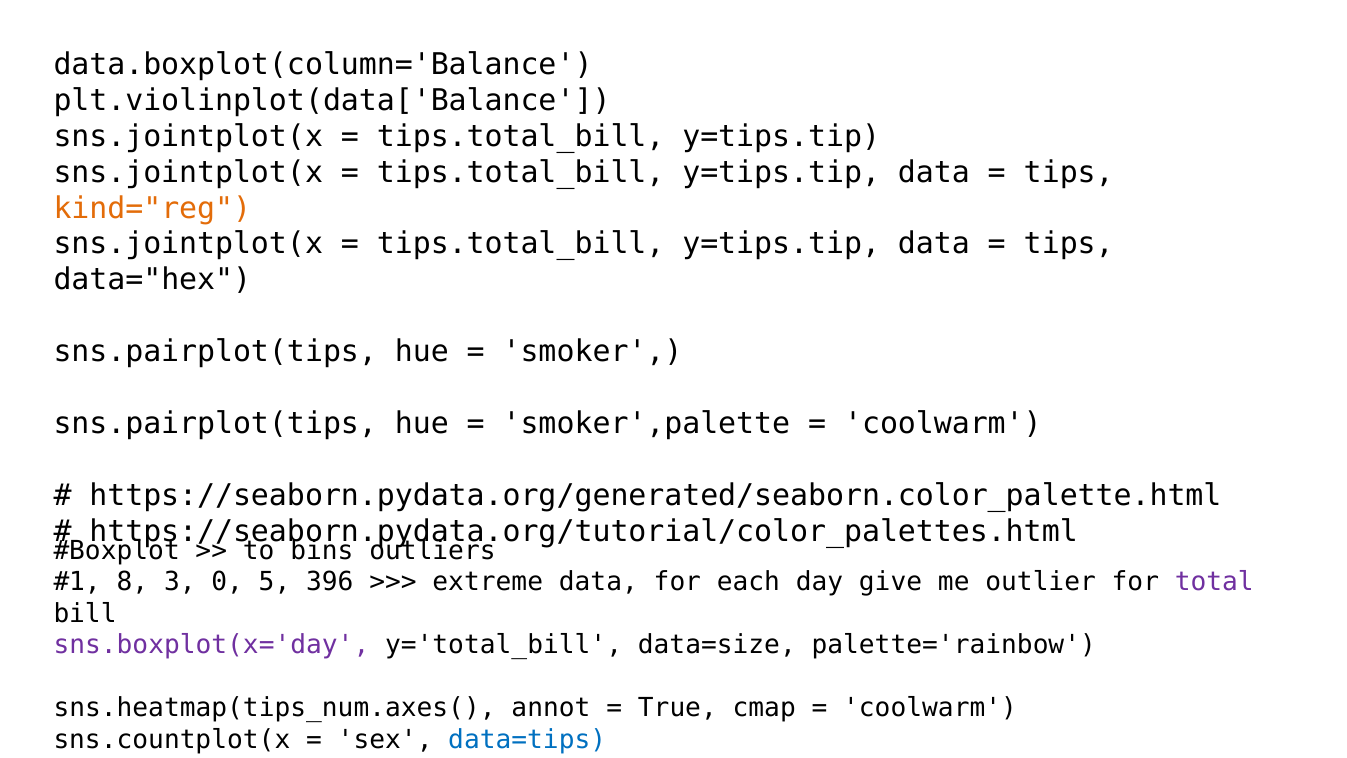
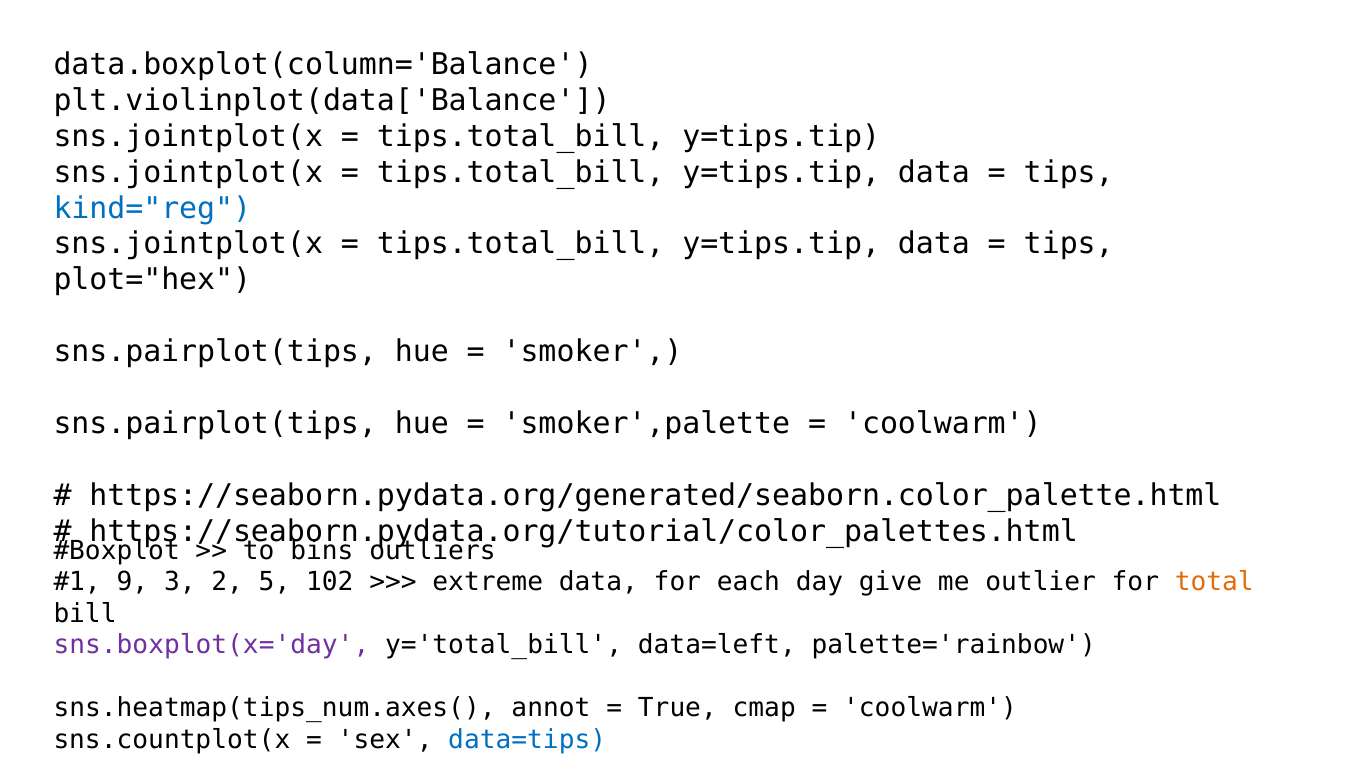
kind="reg colour: orange -> blue (152, 208)
data="hex: data="hex -> plot="hex (152, 280)
8: 8 -> 9 (132, 582)
0: 0 -> 2 (227, 582)
396: 396 -> 102 (330, 582)
total colour: purple -> orange (1214, 582)
data=size: data=size -> data=left (717, 645)
